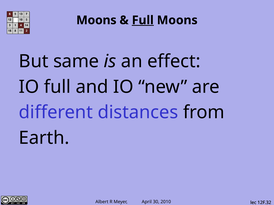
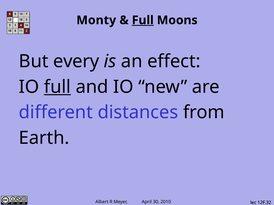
Moons: Moons -> Monty (96, 20)
same: same -> every (76, 62)
full underline: none -> present (57, 87)
